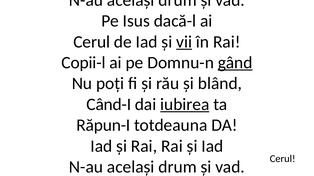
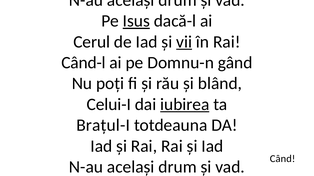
Isus underline: none -> present (136, 21)
Copii-l: Copii-l -> Când-l (83, 63)
gând underline: present -> none (235, 63)
Când-I: Când-I -> Celui-I (109, 105)
Răpun-I: Răpun-I -> Brațul-I (103, 126)
Cerul: Cerul -> Când (283, 159)
